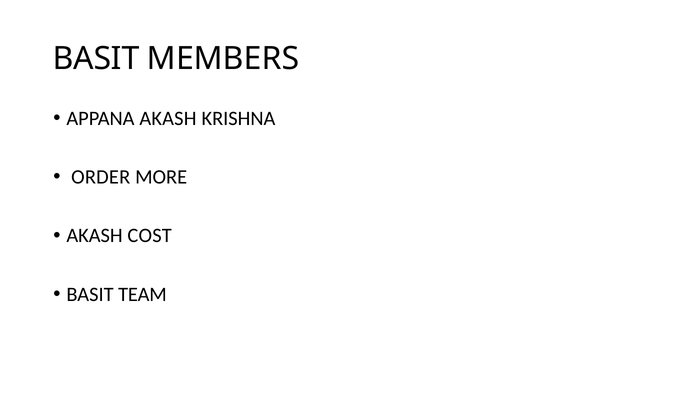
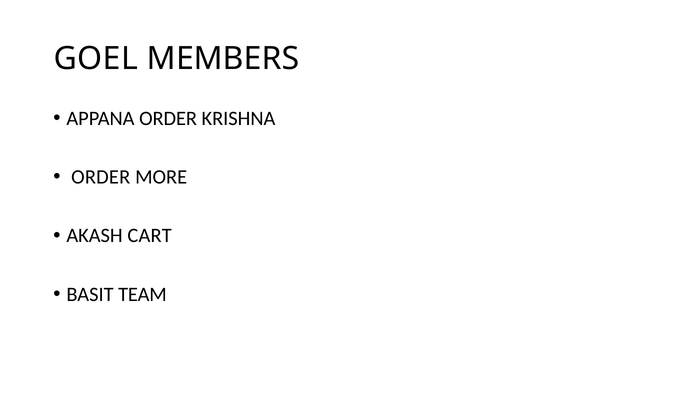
BASIT: BASIT -> GOEL (96, 59)
APPANA AKASH: AKASH -> ORDER (168, 118)
COST: COST -> CART (150, 236)
